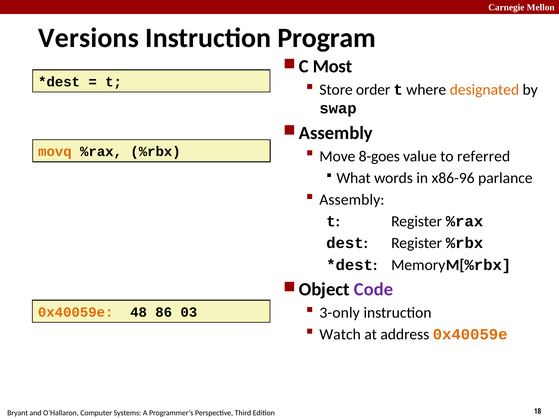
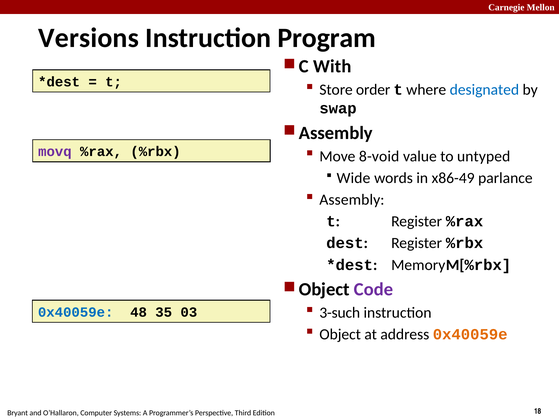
Most: Most -> With (332, 67)
designated colour: orange -> blue (484, 90)
movq colour: orange -> purple (55, 152)
8-goes: 8-goes -> 8-void (379, 156)
referred: referred -> untyped (484, 156)
What: What -> Wide (353, 178)
x86-96: x86-96 -> x86-49 (453, 178)
3-only: 3-only -> 3-such (340, 313)
0x40059e colour: orange -> blue (76, 312)
86: 86 -> 35 (164, 312)
Watch: Watch -> Object (340, 335)
